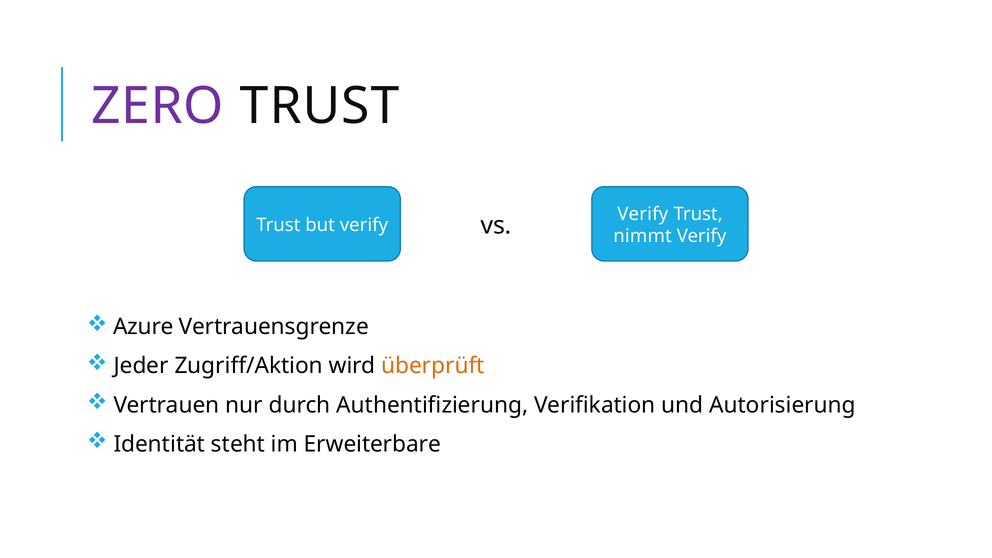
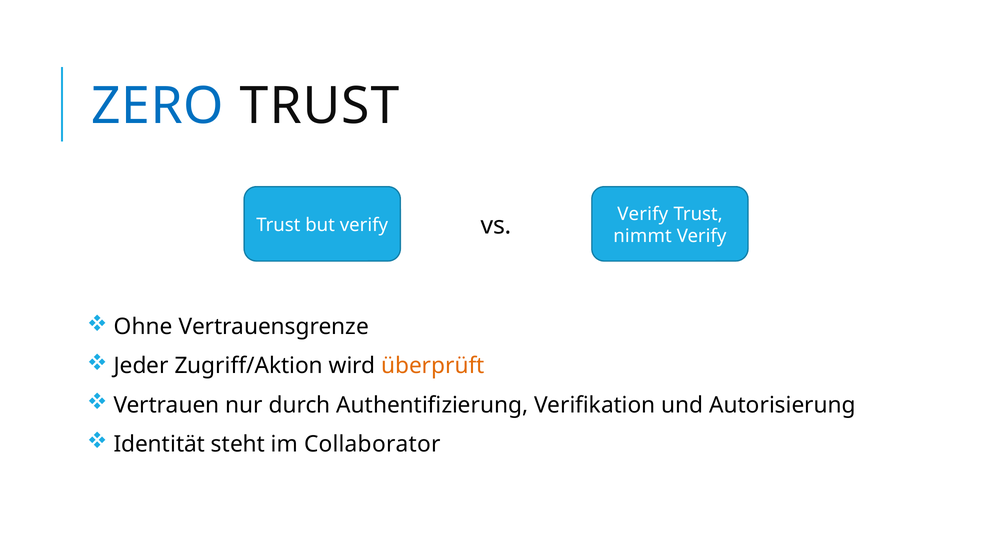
ZERO colour: purple -> blue (157, 106)
Azure: Azure -> Ohne (143, 327)
Erweiterbare: Erweiterbare -> Collaborator (372, 444)
